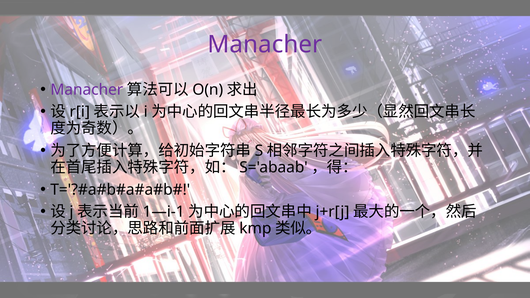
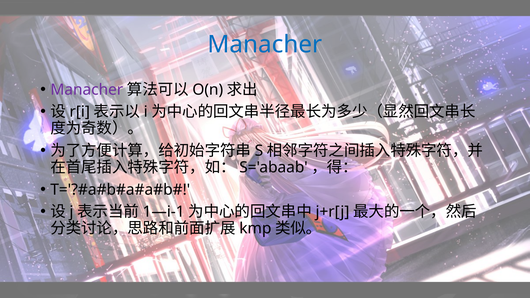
Manacher colour: purple -> blue (265, 45)
